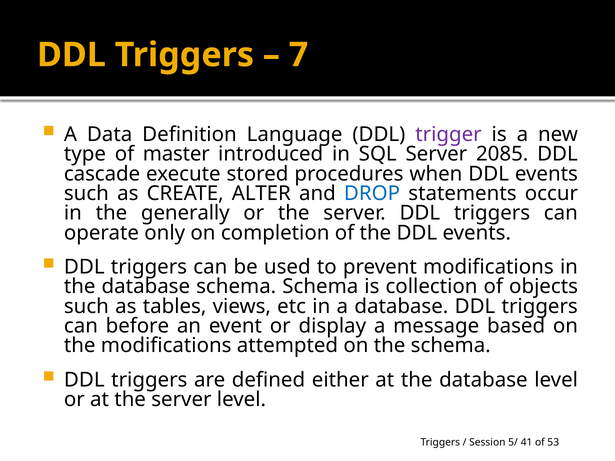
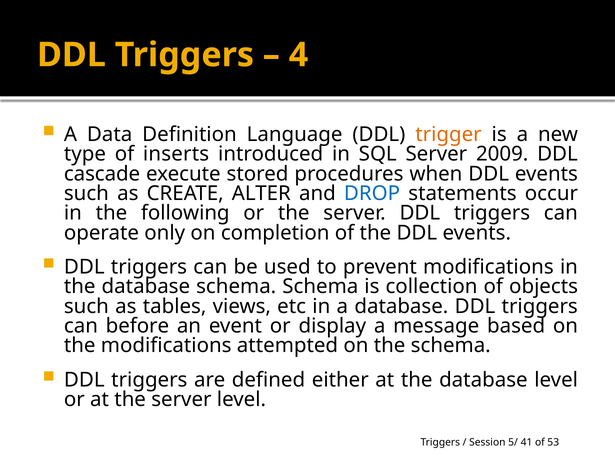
7: 7 -> 4 (298, 55)
trigger colour: purple -> orange (448, 135)
master: master -> inserts (176, 154)
2085: 2085 -> 2009 (502, 154)
generally: generally -> following (185, 213)
